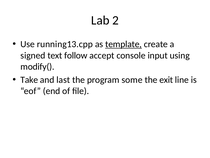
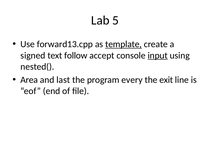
2: 2 -> 5 (116, 20)
running13.cpp: running13.cpp -> forward13.cpp (65, 44)
input underline: none -> present (158, 55)
modify(: modify( -> nested( (37, 66)
Take: Take -> Area (29, 80)
some: some -> every (132, 80)
